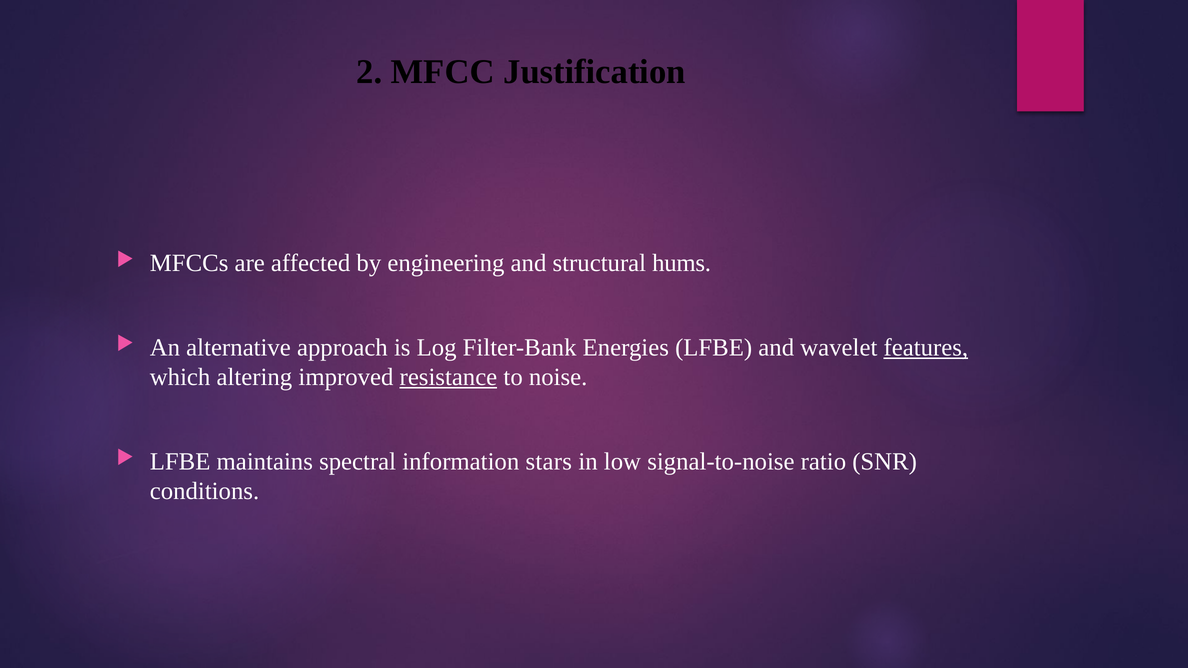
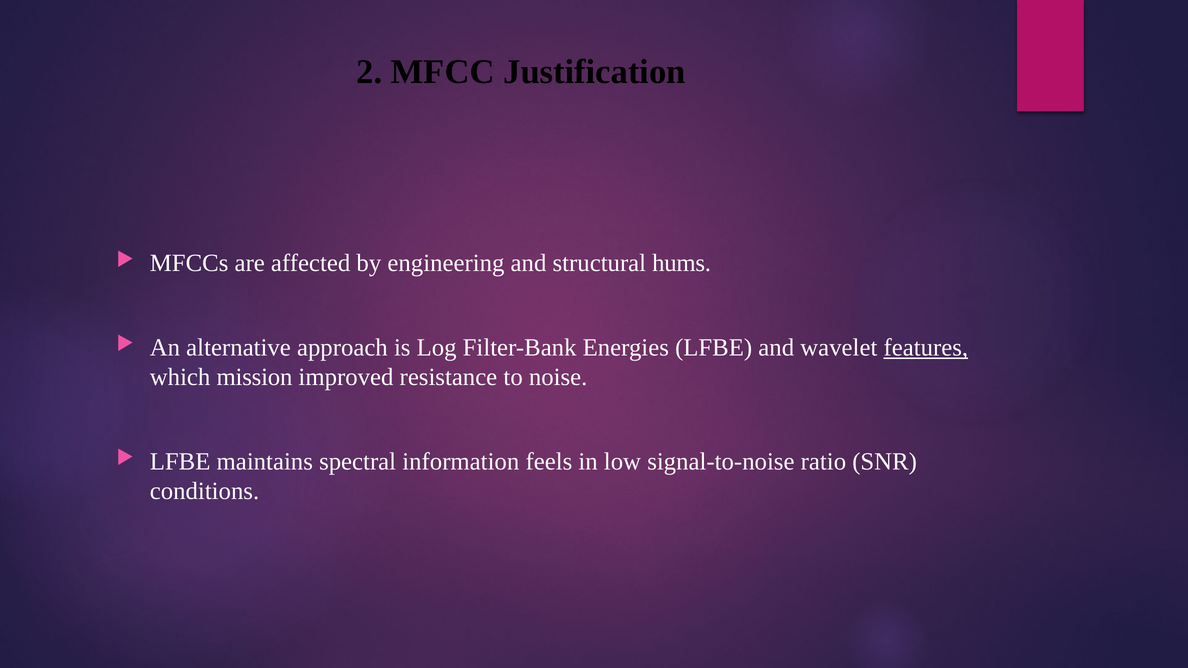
altering: altering -> mission (254, 377)
resistance underline: present -> none (448, 377)
stars: stars -> feels (549, 462)
